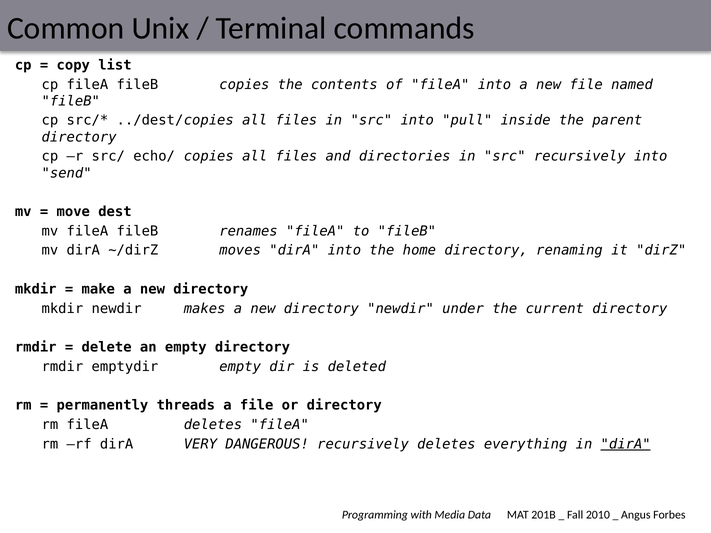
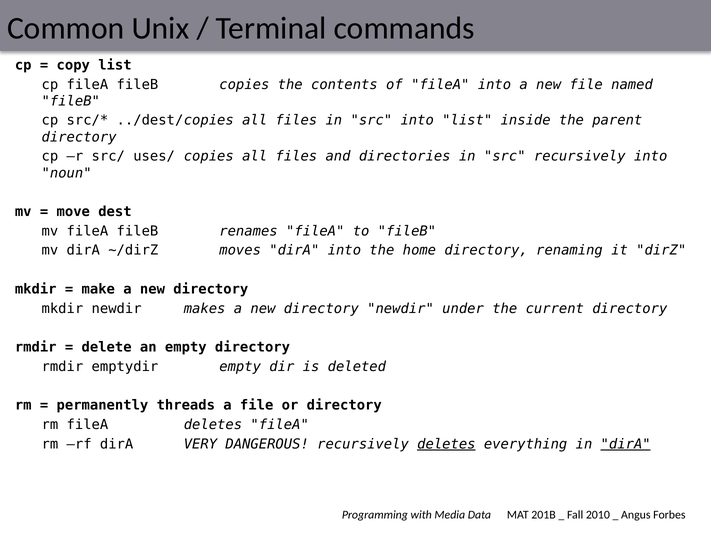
into pull: pull -> list (467, 120)
echo/: echo/ -> uses/ (154, 156)
send: send -> noun (67, 173)
deletes underline: none -> present (446, 444)
